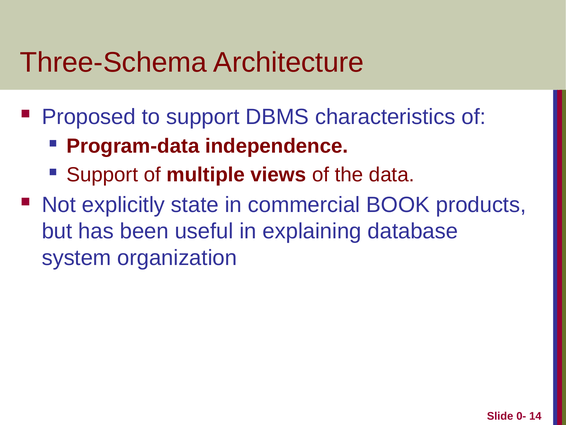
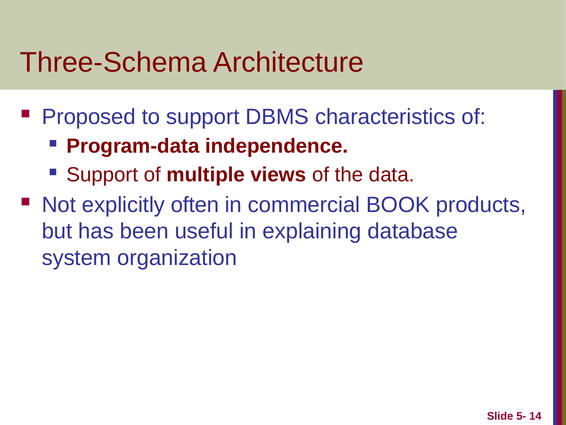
state: state -> often (195, 205)
0-: 0- -> 5- (521, 416)
